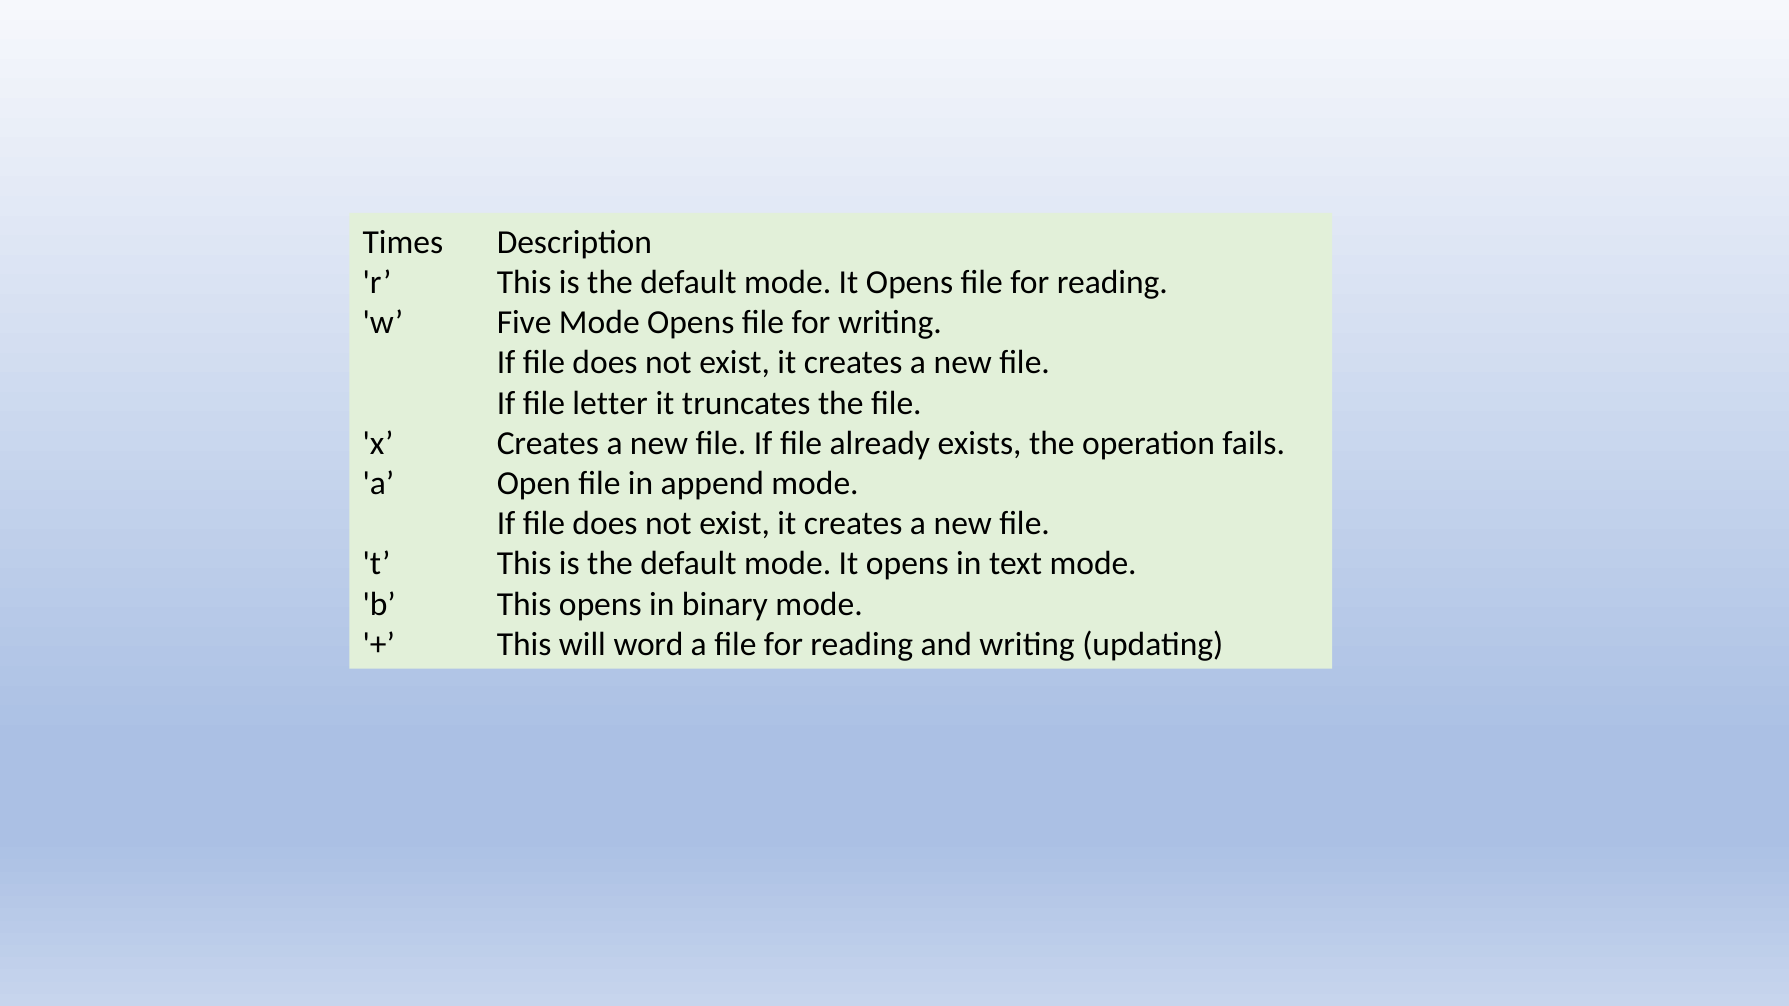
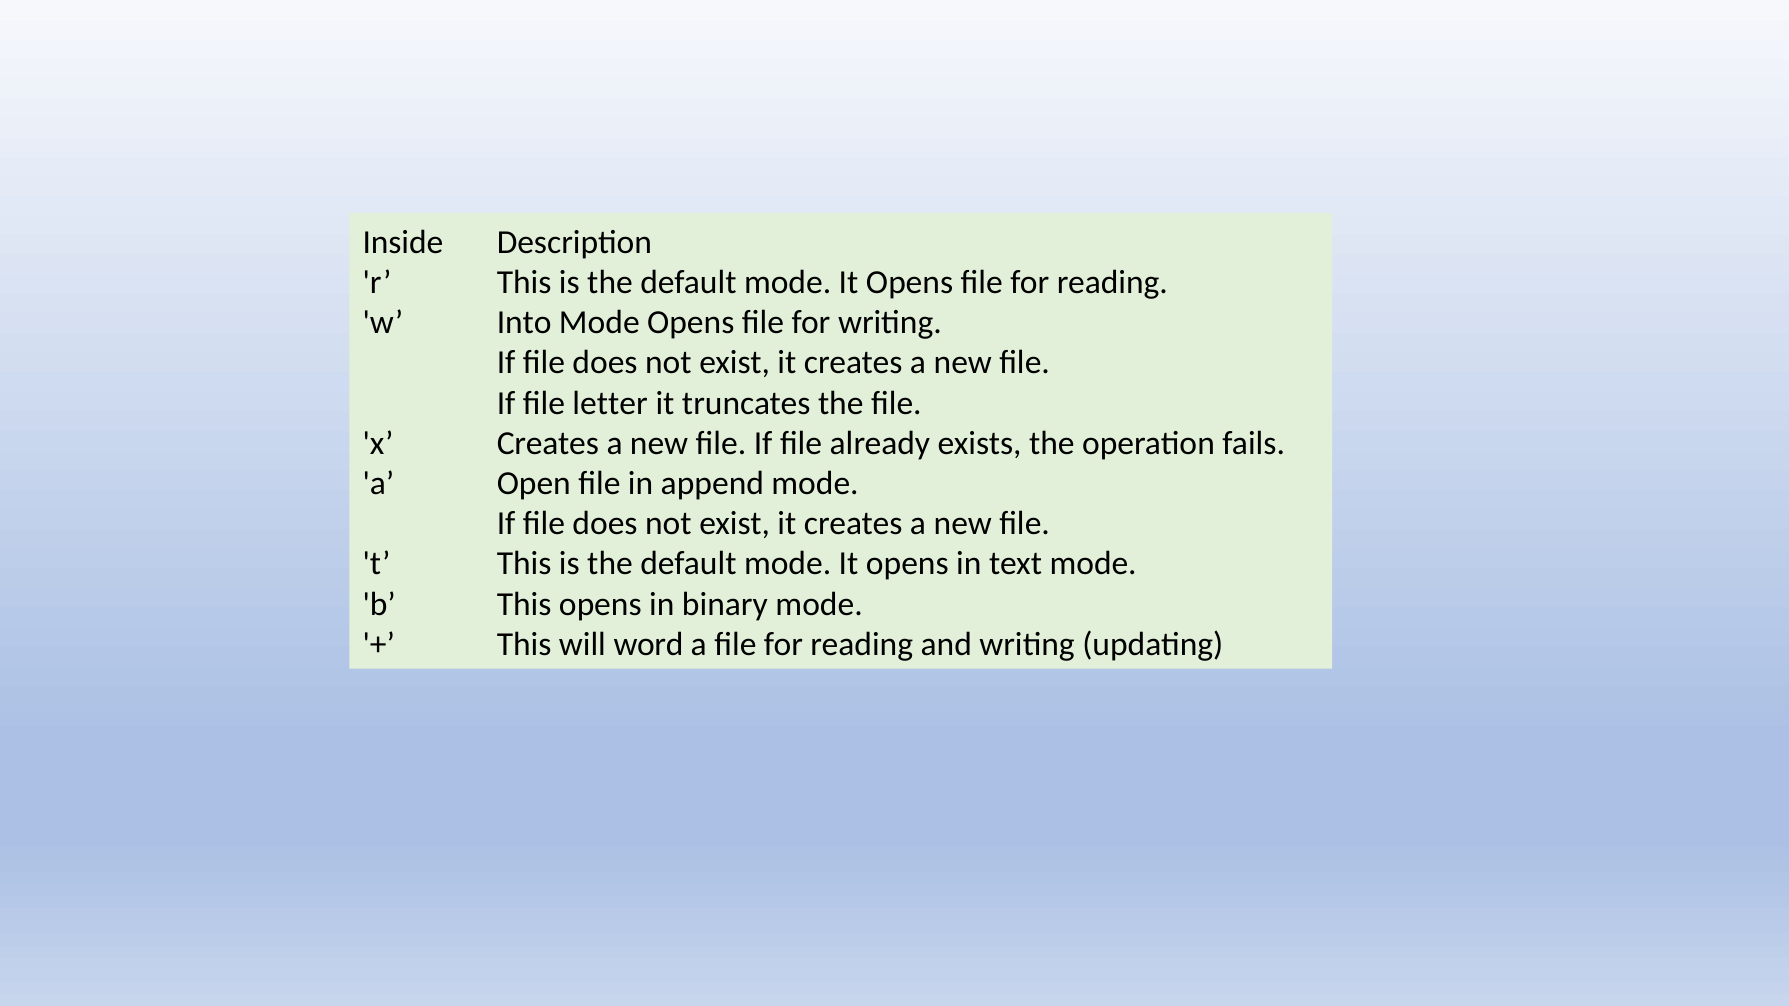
Times: Times -> Inside (403, 242)
Five: Five -> Into (524, 323)
